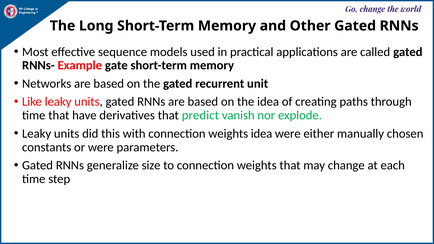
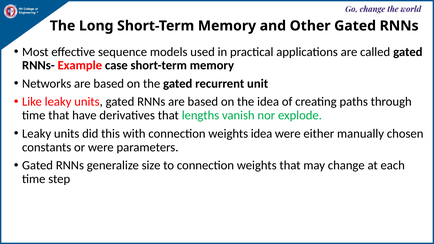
gate: gate -> case (116, 66)
predict: predict -> lengths (200, 115)
